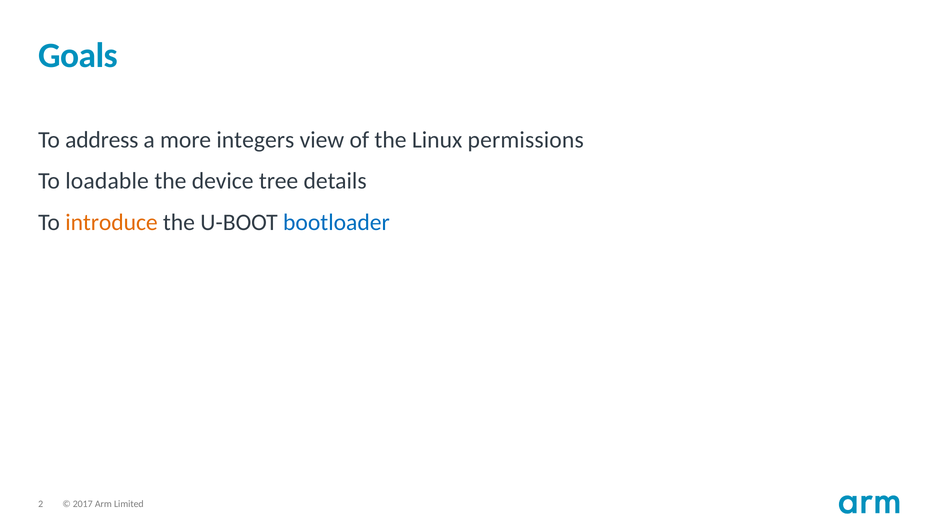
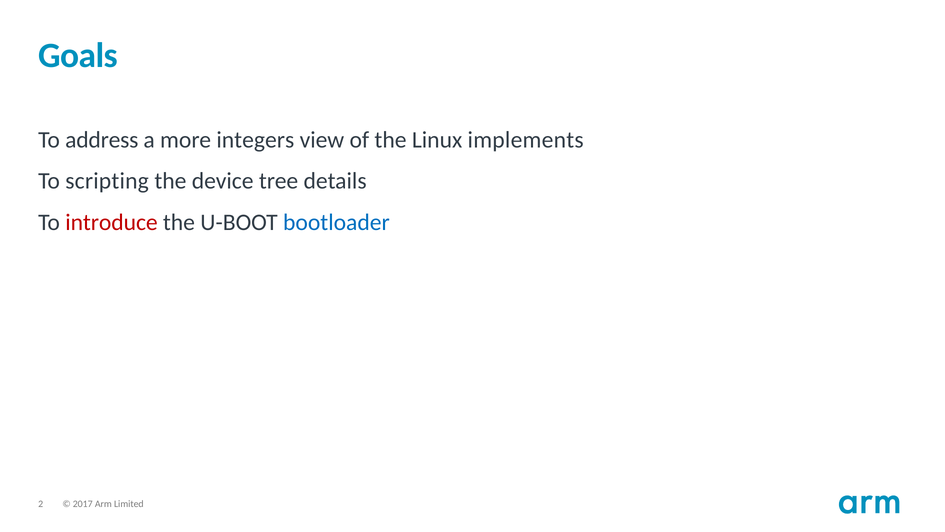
permissions: permissions -> implements (526, 140)
loadable: loadable -> scripting (107, 181)
introduce colour: orange -> red (112, 222)
